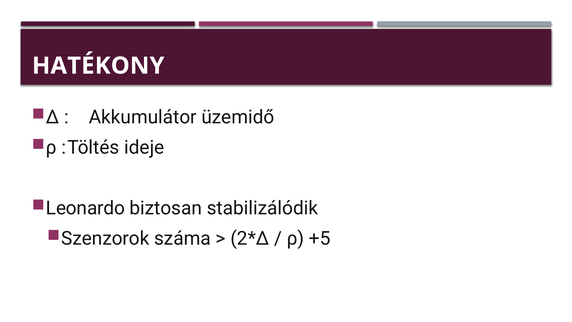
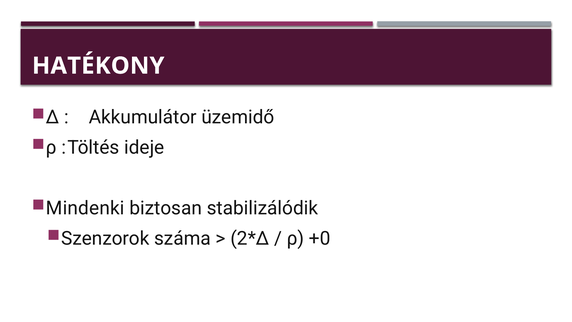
Leonardo: Leonardo -> Mindenki (85, 208)
+5: +5 -> +0 (320, 238)
